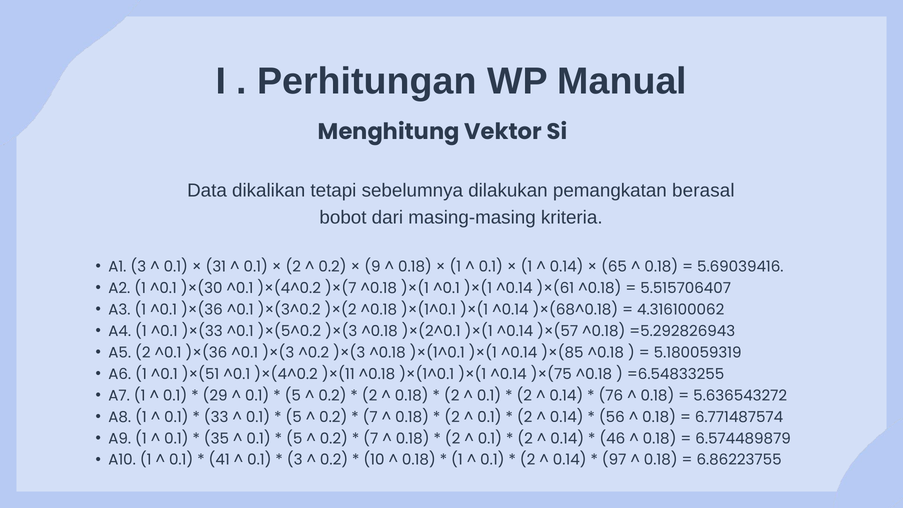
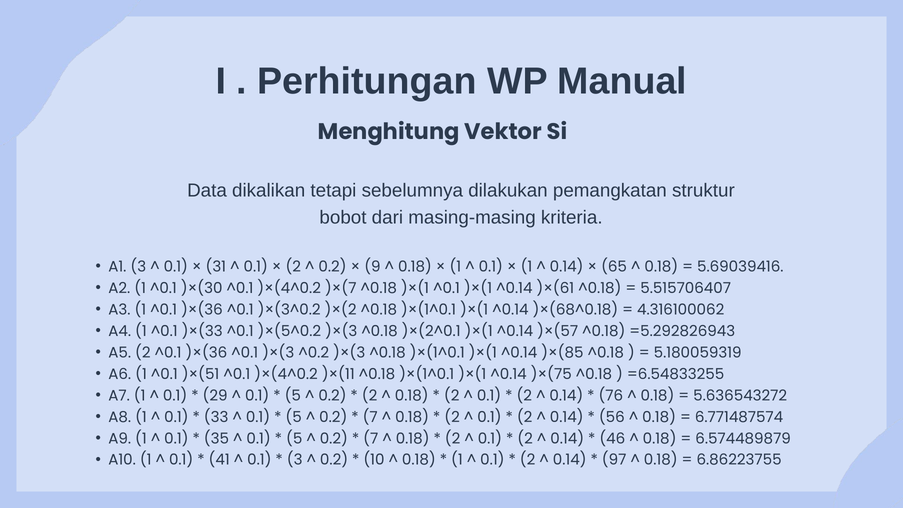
berasal: berasal -> struktur (703, 191)
